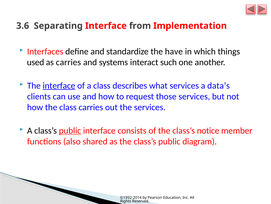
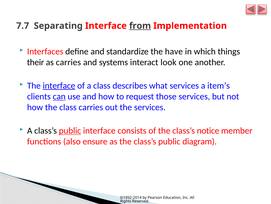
3.6: 3.6 -> 7.7 (23, 26)
from underline: none -> present (140, 26)
used: used -> their (36, 62)
such: such -> look (168, 62)
data’s: data’s -> item’s (219, 85)
can underline: none -> present (59, 96)
shared: shared -> ensure (95, 141)
